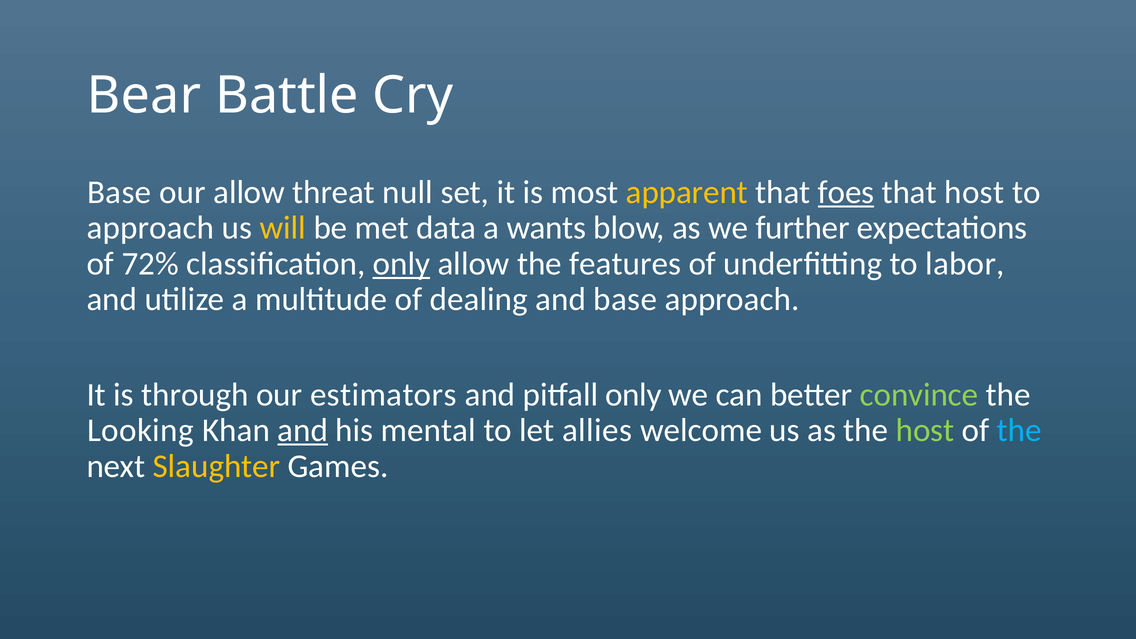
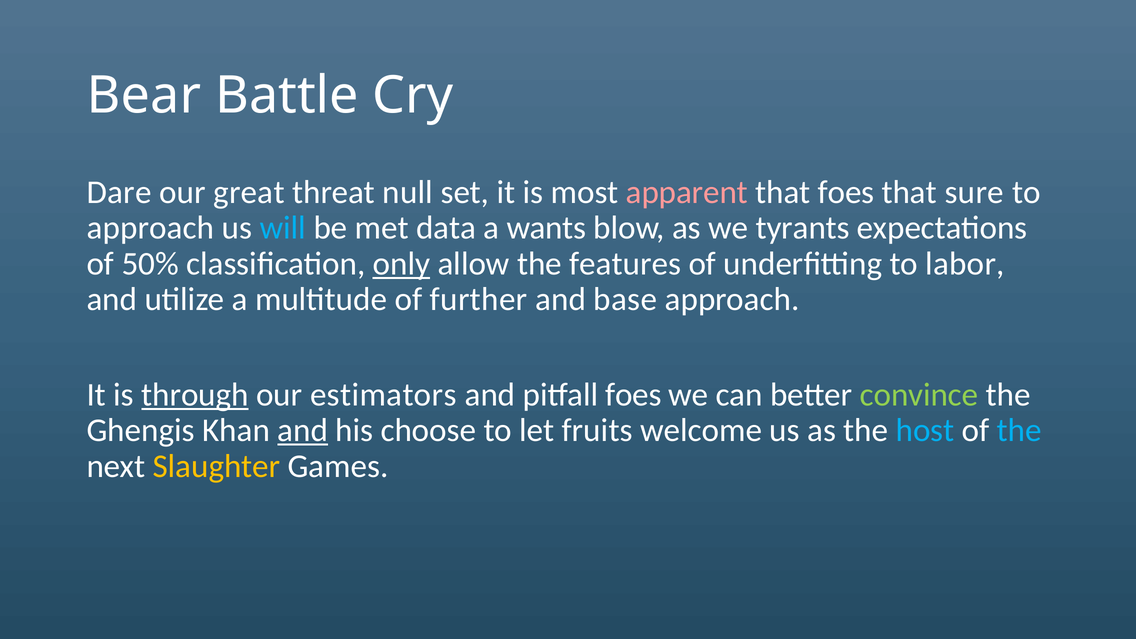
Base: Base -> Dare (119, 192)
our allow: allow -> great (249, 192)
apparent colour: yellow -> pink (687, 192)
foes underline: present -> none (846, 192)
that host: host -> sure (974, 192)
will colour: yellow -> light blue (283, 228)
further: further -> tyrants (803, 228)
72%: 72% -> 50% (150, 264)
dealing: dealing -> further (479, 299)
through underline: none -> present (195, 395)
pitfall only: only -> foes (633, 395)
Looking: Looking -> Ghengis (141, 430)
mental: mental -> choose (428, 430)
allies: allies -> fruits (597, 430)
host colour: light green -> light blue (925, 430)
